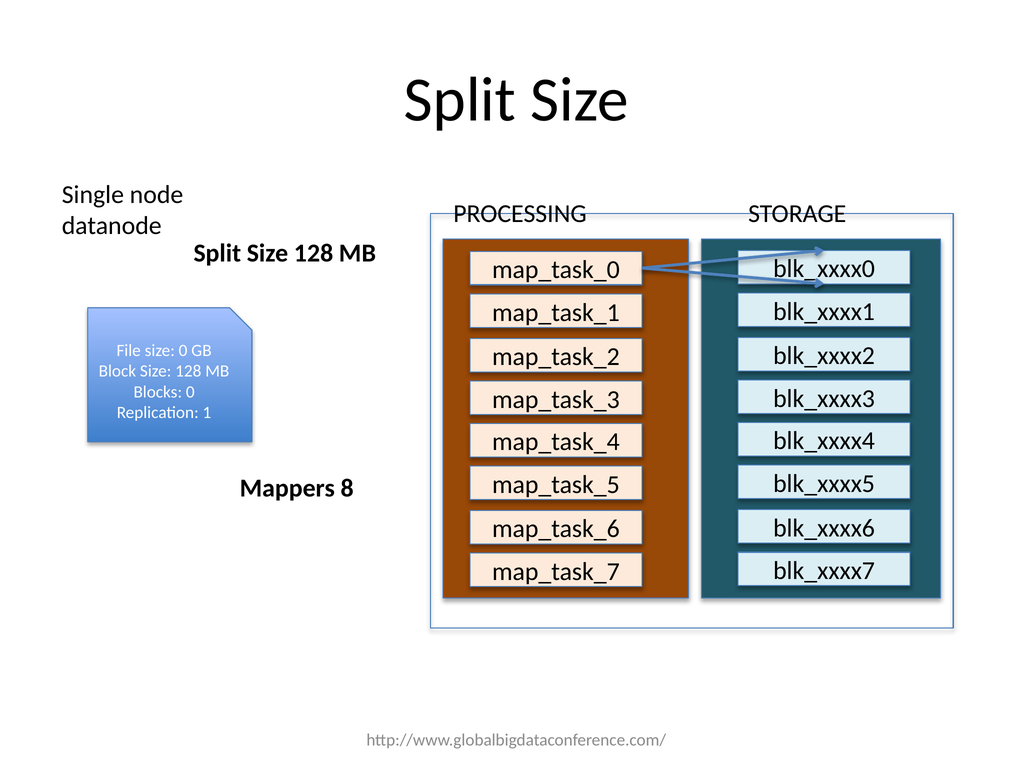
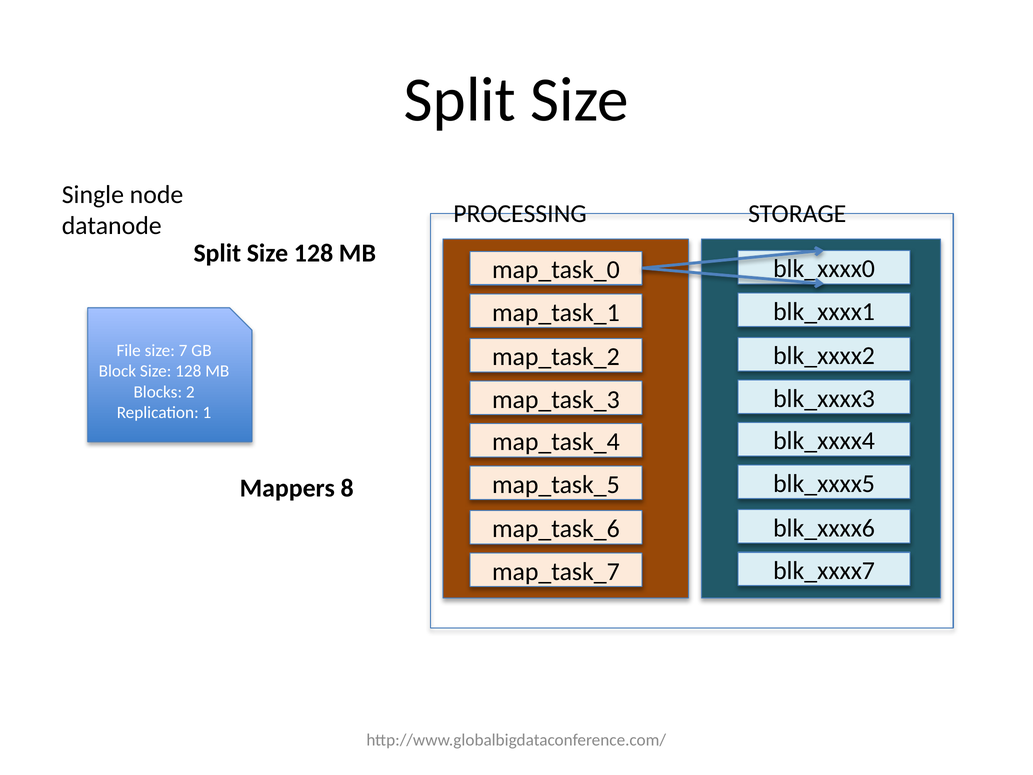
size 0: 0 -> 7 (183, 350)
Blocks 0: 0 -> 2 (190, 392)
